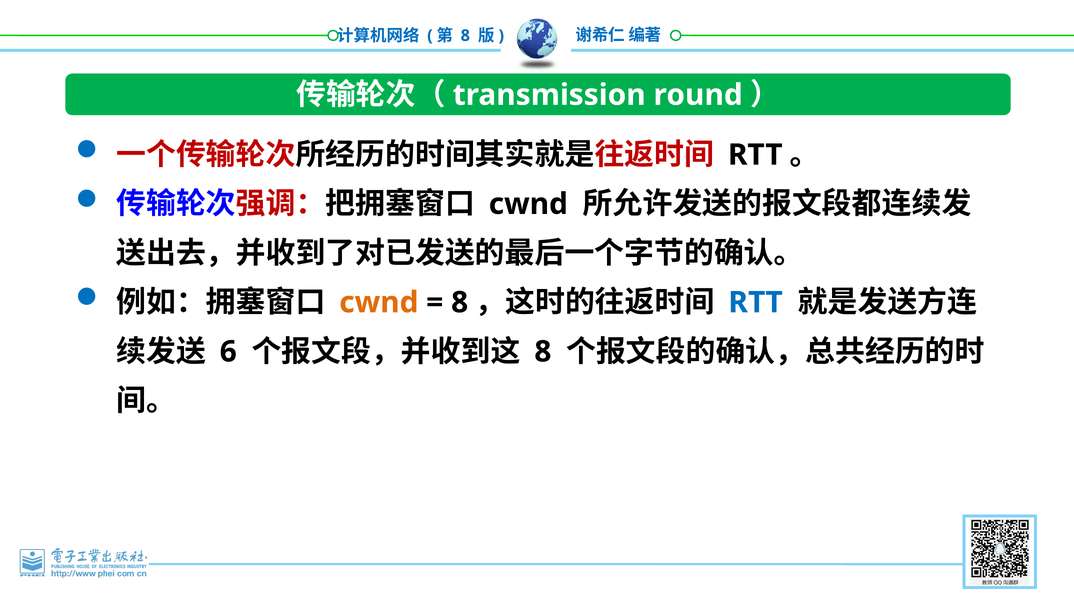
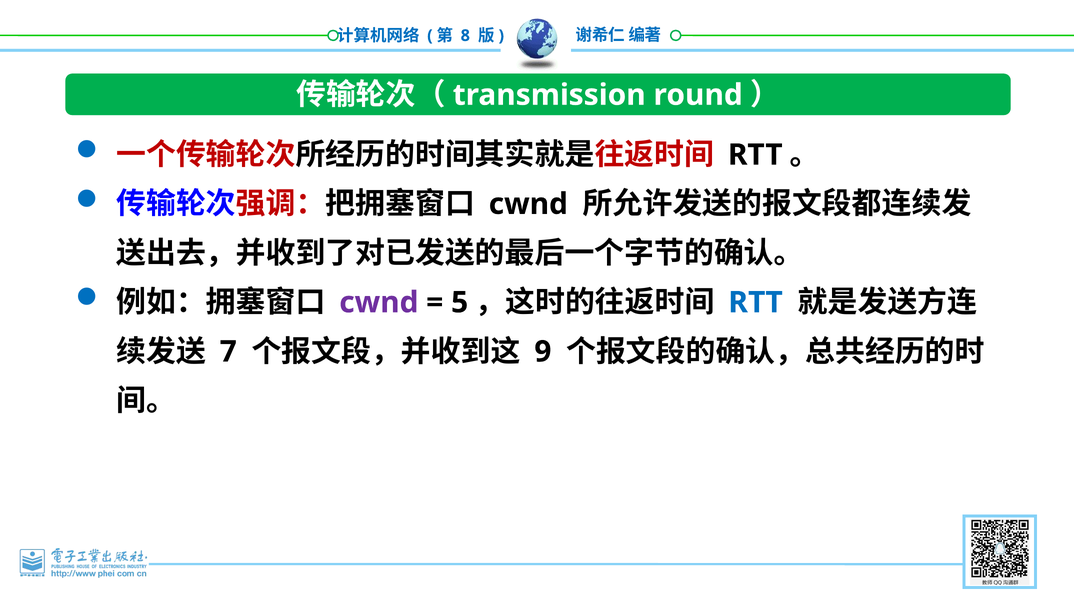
cwnd colour: orange -> purple (379, 303)
8: 8 -> 5 (460, 303)
6: 6 -> 7 (228, 352)
8: 8 -> 9 (543, 352)
